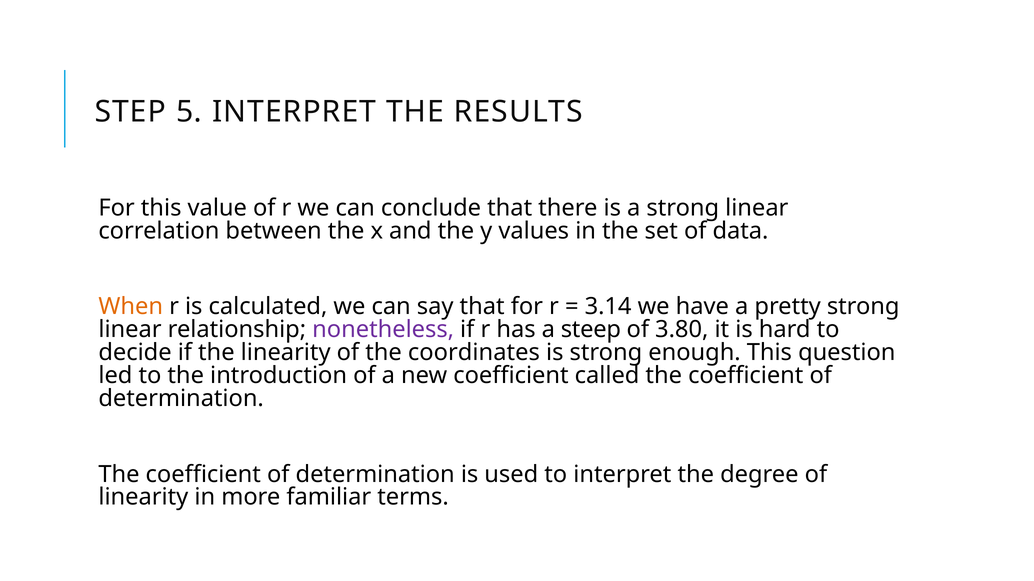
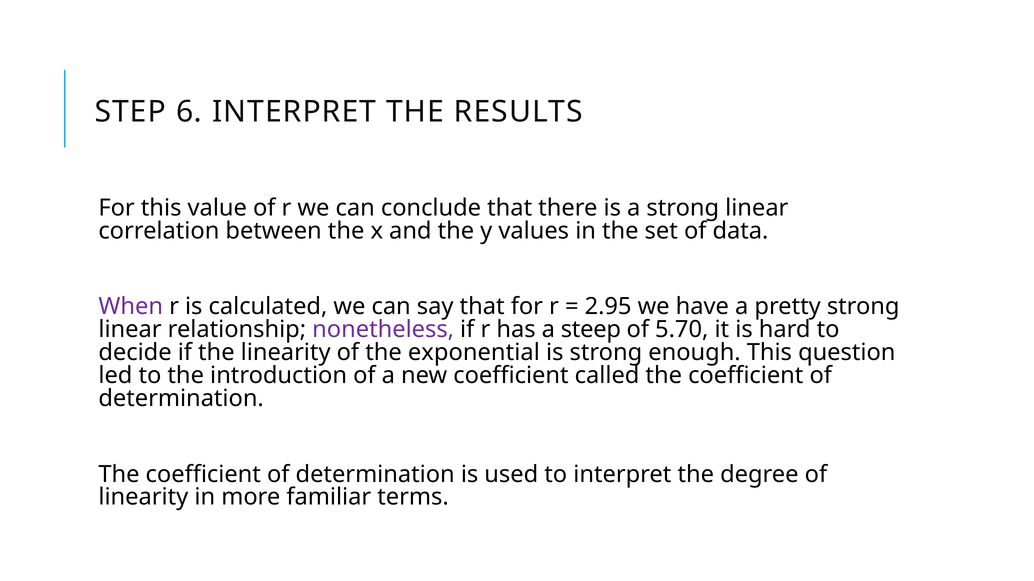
5: 5 -> 6 (189, 112)
When colour: orange -> purple (131, 307)
3.14: 3.14 -> 2.95 (608, 307)
3.80: 3.80 -> 5.70 (682, 330)
coordinates: coordinates -> exponential (474, 353)
